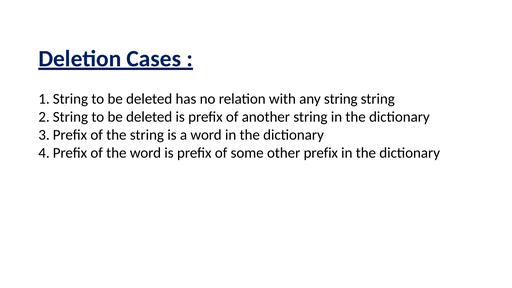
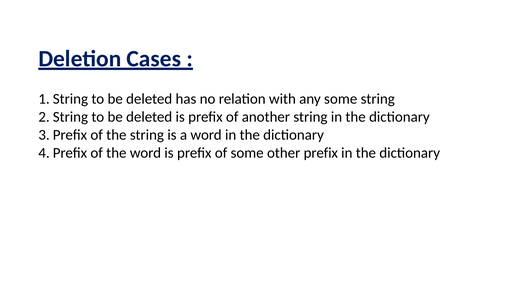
any string: string -> some (341, 99)
